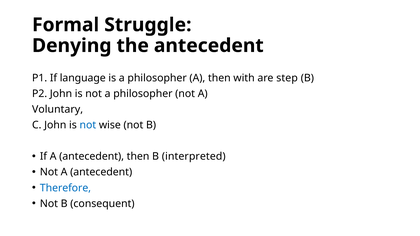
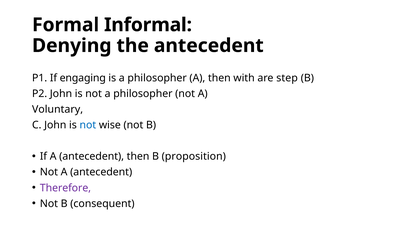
Struggle: Struggle -> Informal (148, 25)
language: language -> engaging (83, 78)
interpreted: interpreted -> proposition (194, 157)
Therefore colour: blue -> purple (65, 188)
